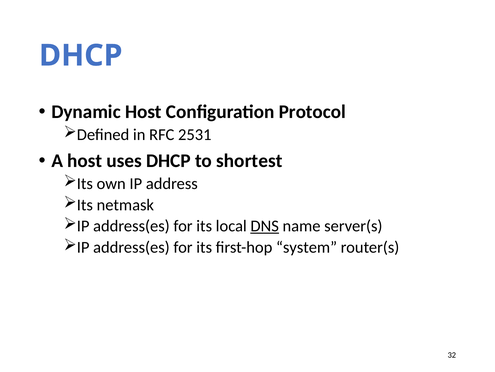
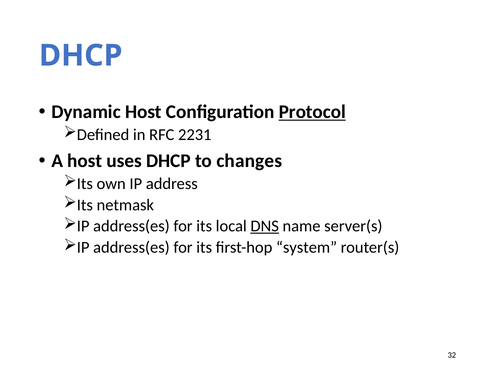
Protocol underline: none -> present (312, 112)
2531: 2531 -> 2231 (195, 134)
shortest: shortest -> changes (249, 161)
